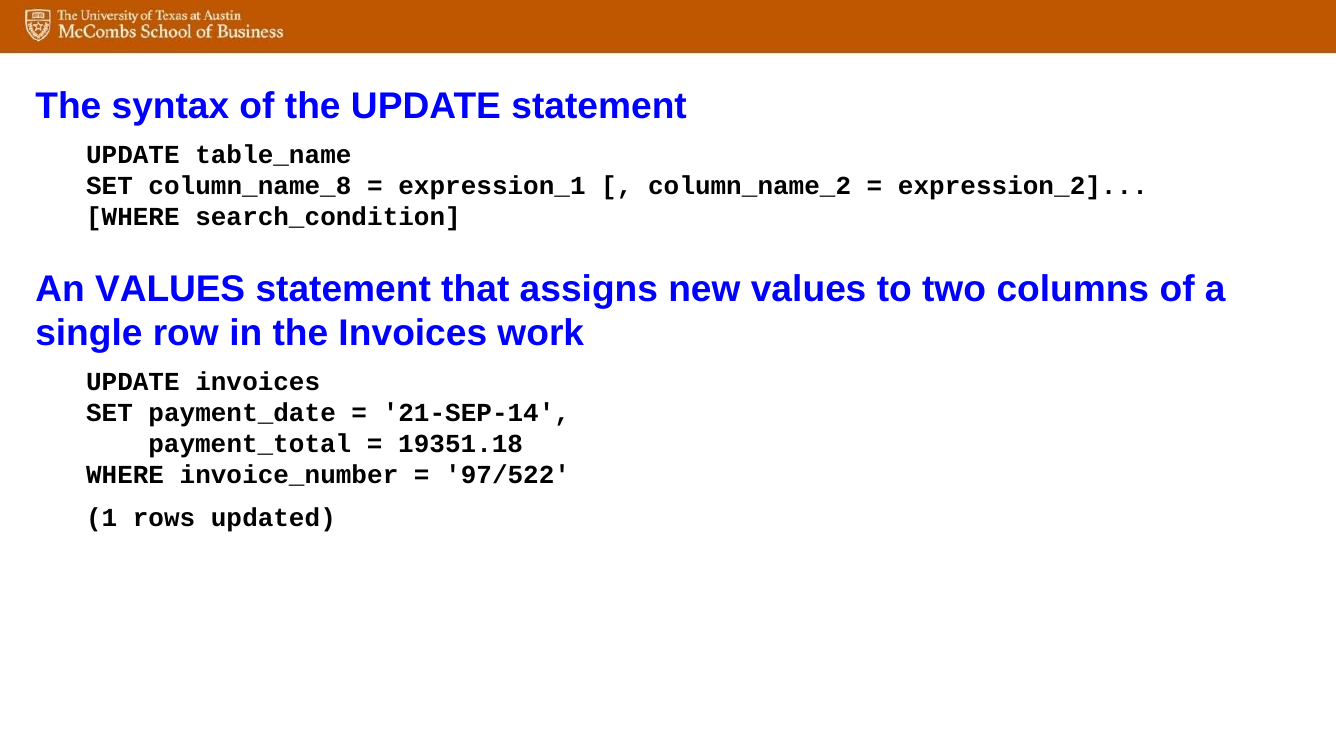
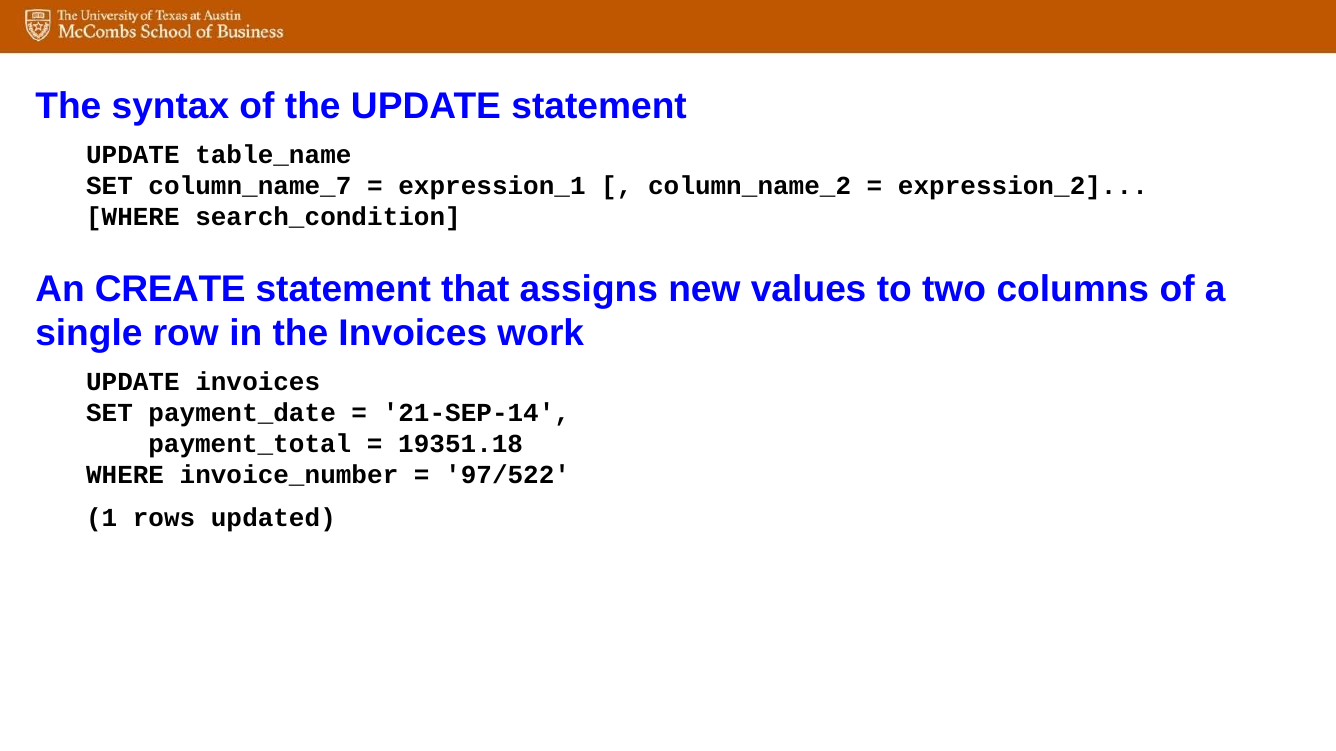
column_name_8: column_name_8 -> column_name_7 (250, 186)
An VALUES: VALUES -> CREATE (170, 289)
